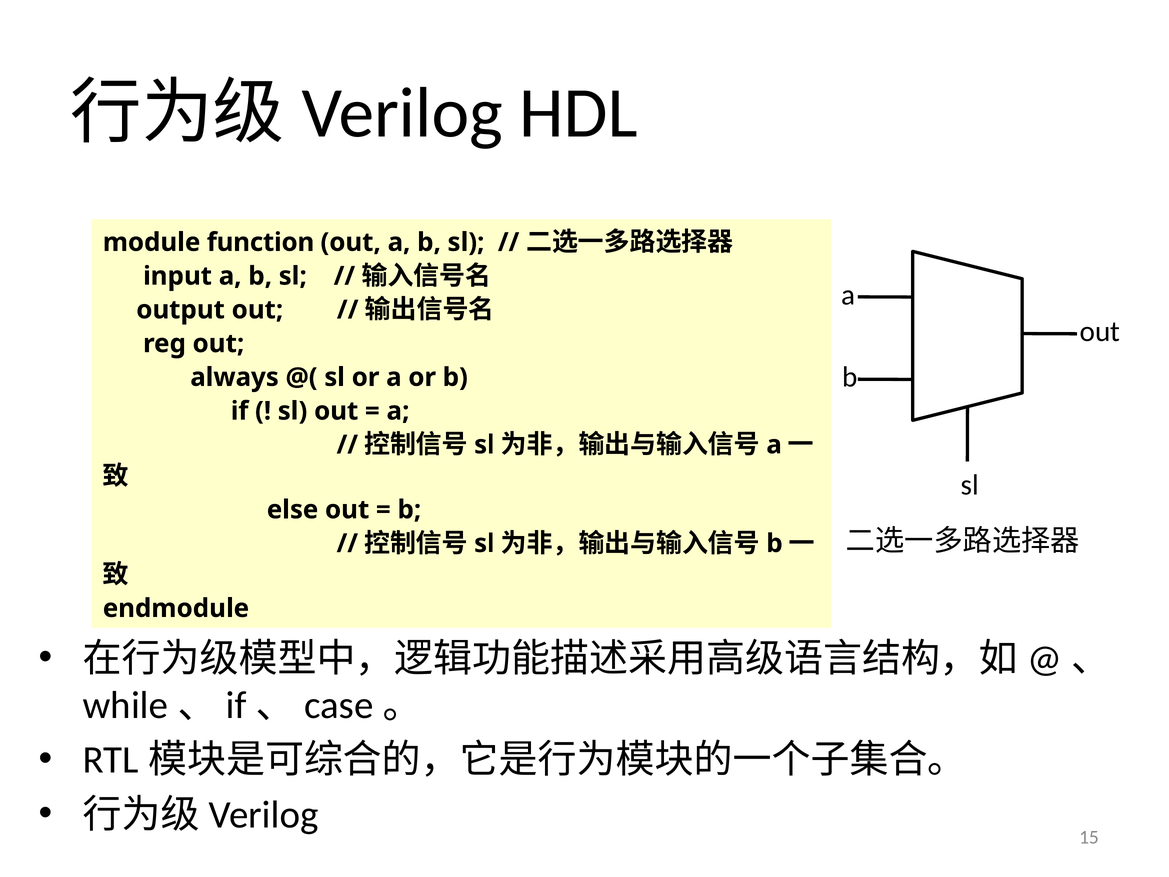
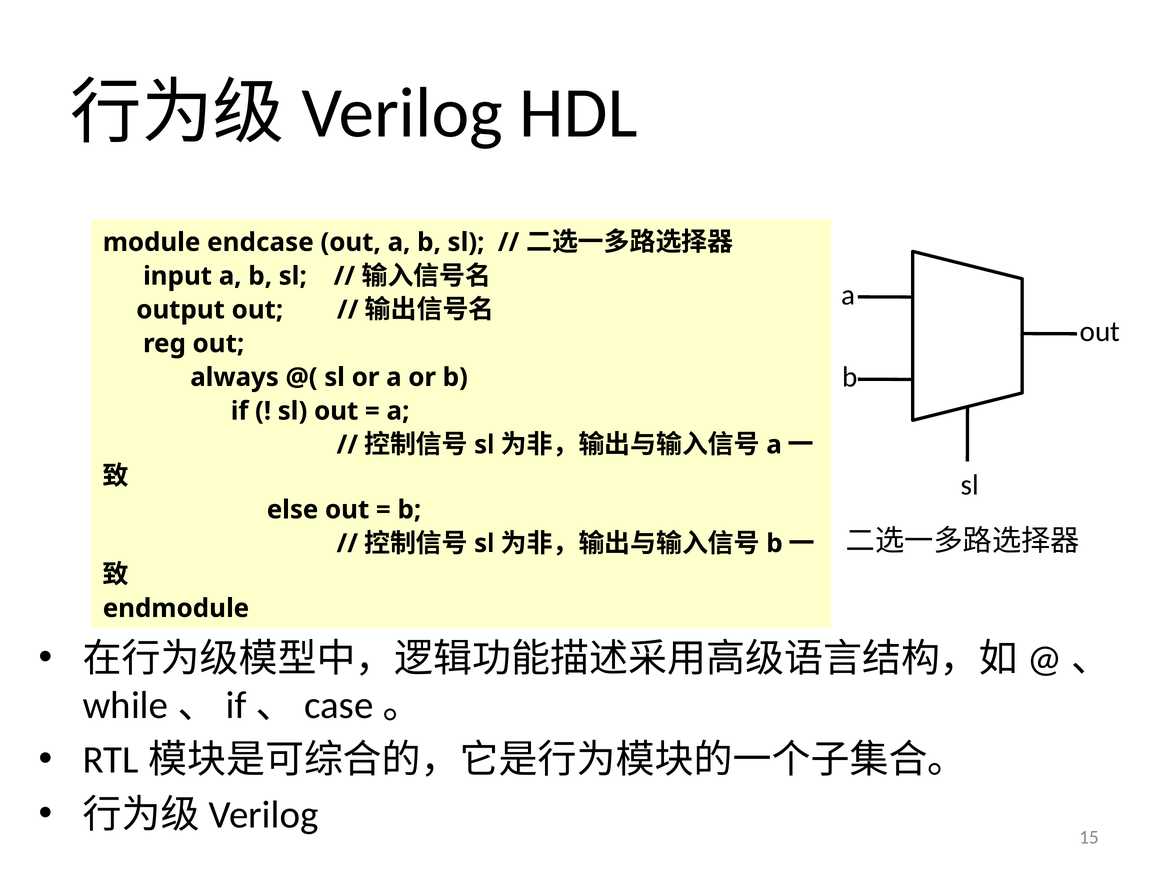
function: function -> endcase (260, 242)
